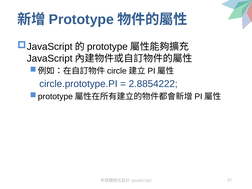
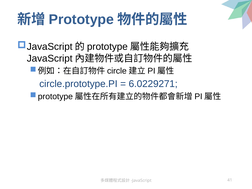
2.8854222: 2.8854222 -> 6.0229271 (153, 84)
